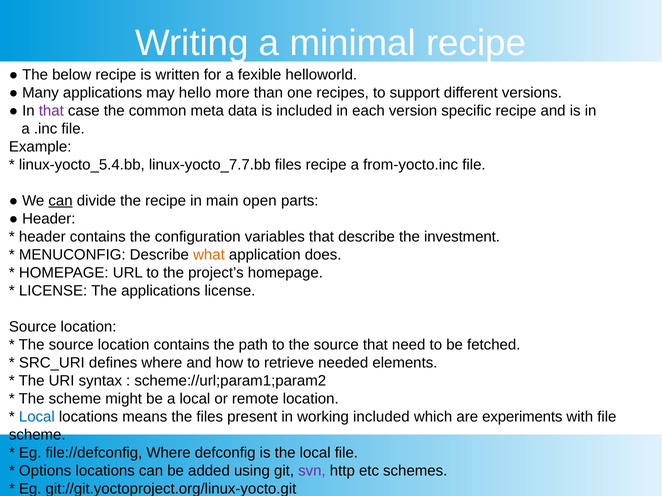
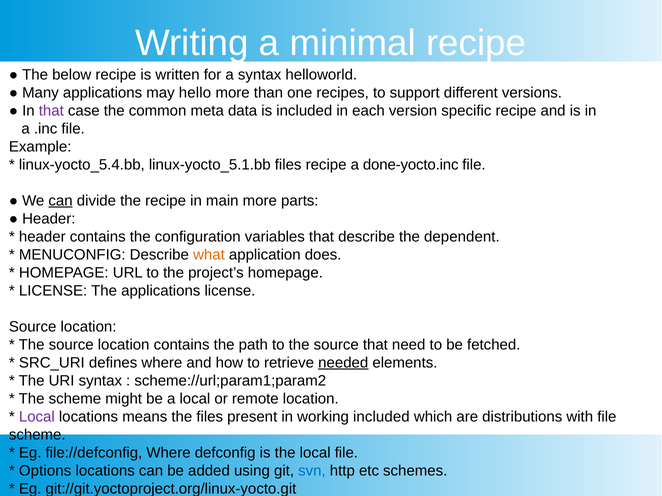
a fexible: fexible -> syntax (260, 75)
linux-yocto_7.7.bb: linux-yocto_7.7.bb -> linux-yocto_5.1.bb (210, 165)
from-yocto.inc: from-yocto.inc -> done-yocto.inc (411, 165)
main open: open -> more (260, 201)
investment: investment -> dependent (462, 237)
needed underline: none -> present (343, 363)
Local colour: blue -> purple (37, 417)
experiments: experiments -> distributions (522, 417)
svn colour: purple -> blue (312, 471)
